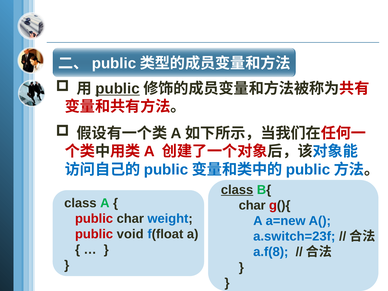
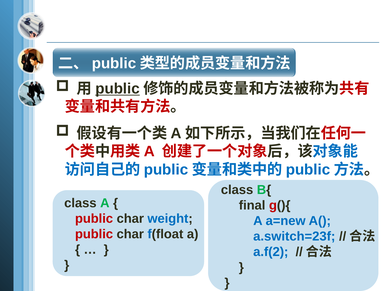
class underline: present -> none (237, 190)
char: char -> final (252, 205)
void: void -> char (130, 234)
a.f(8: a.f(8 -> a.f(2 (271, 252)
